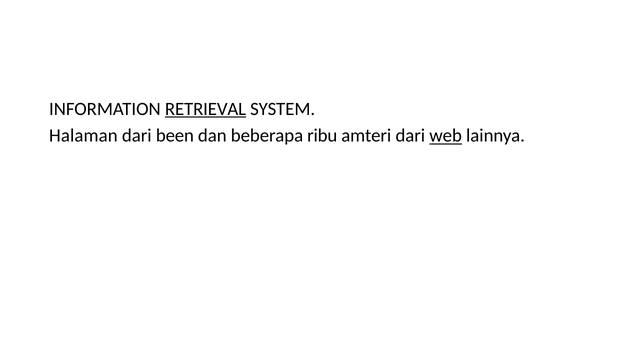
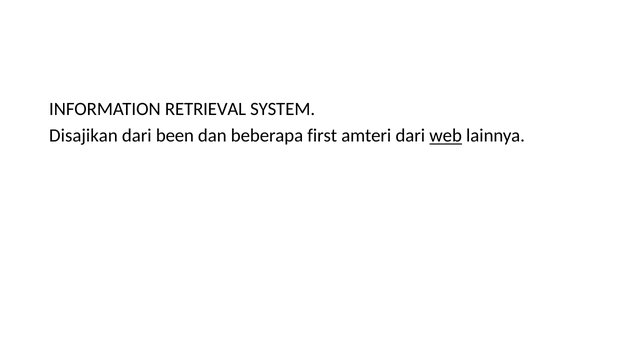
RETRIEVAL underline: present -> none (206, 109)
Halaman: Halaman -> Disajikan (83, 136)
ribu: ribu -> first (322, 136)
